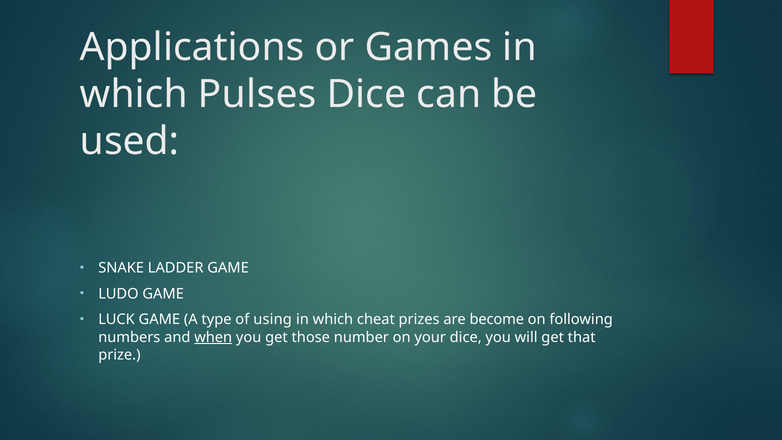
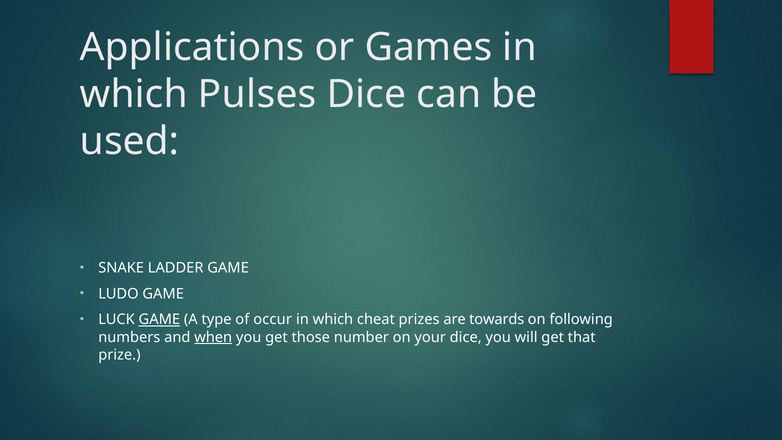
GAME underline: none -> present (159, 320)
using: using -> occur (273, 320)
become: become -> towards (497, 320)
